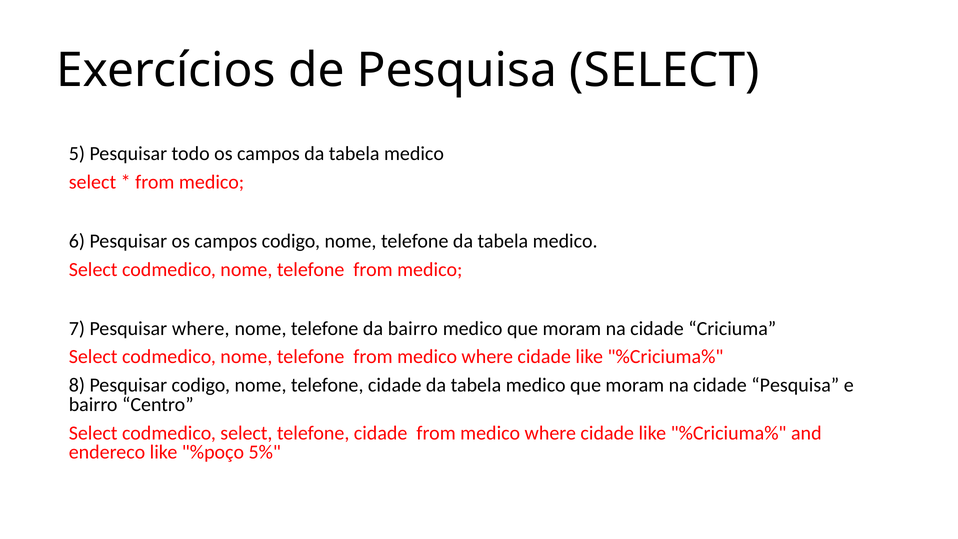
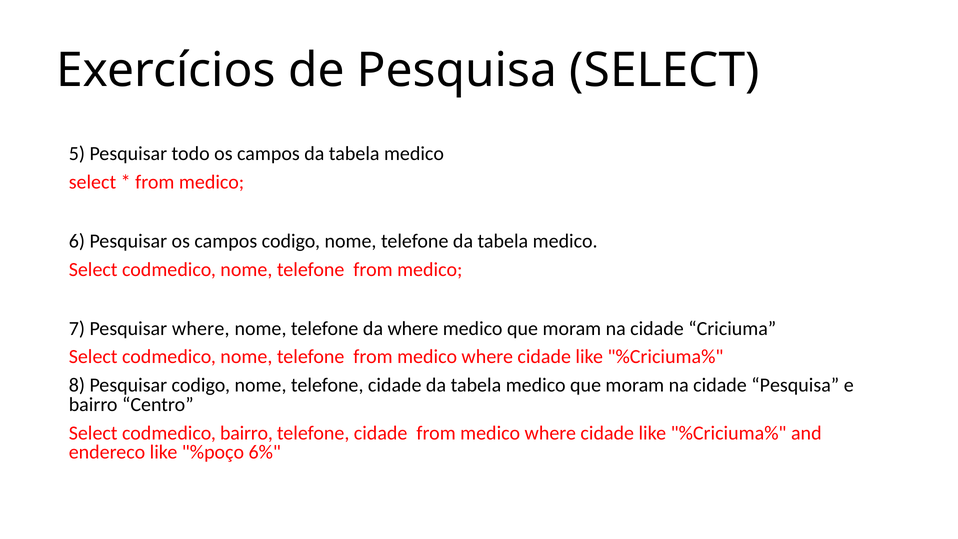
da bairro: bairro -> where (413, 328)
codmedico select: select -> bairro (246, 433)
5%: 5% -> 6% (265, 452)
